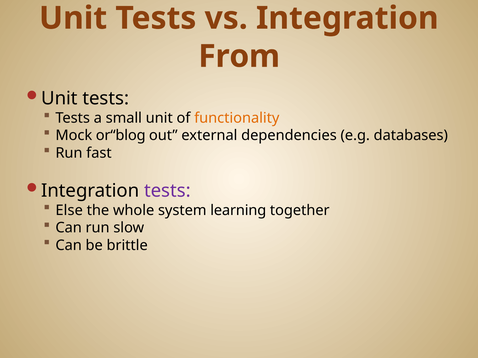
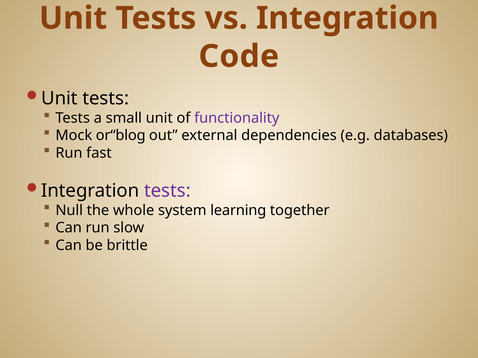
From: From -> Code (239, 56)
functionality colour: orange -> purple (237, 118)
Else: Else -> Null (69, 211)
